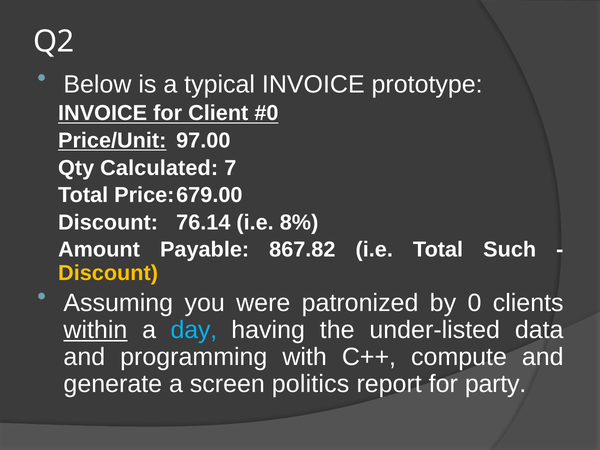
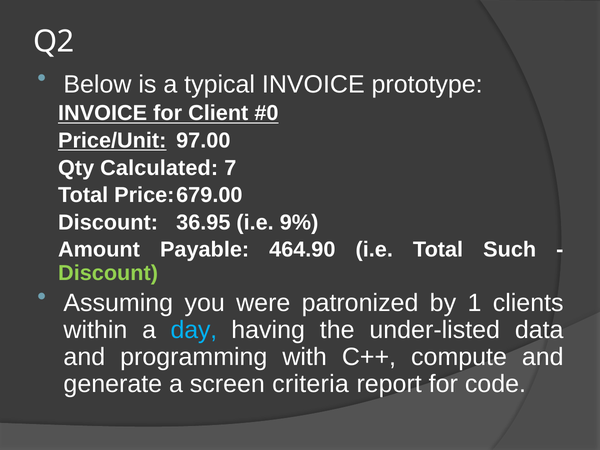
76.14: 76.14 -> 36.95 (203, 222)
8%: 8% -> 9% (299, 222)
867.82: 867.82 -> 464.90 (302, 250)
Discount colour: yellow -> light green (108, 273)
0: 0 -> 1 (475, 303)
within underline: present -> none (95, 330)
politics: politics -> criteria (311, 384)
party: party -> code (495, 384)
